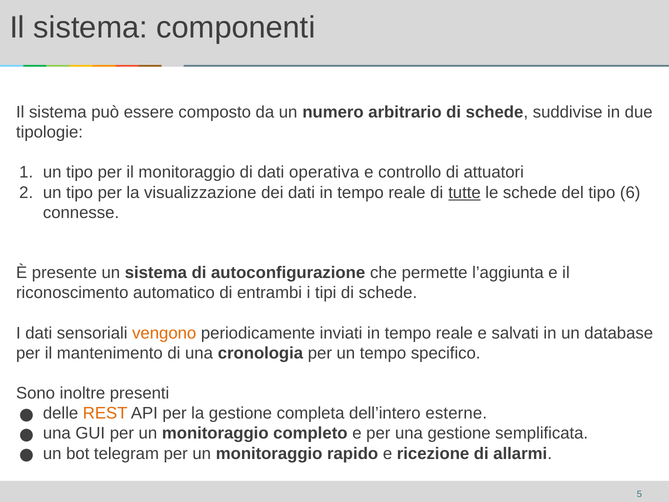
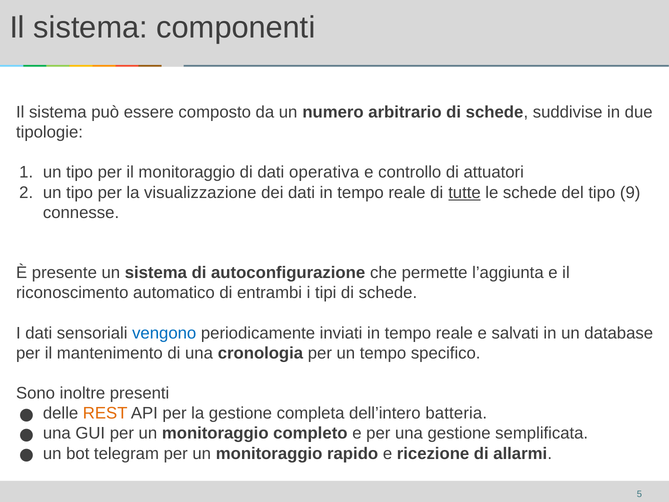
6: 6 -> 9 (630, 192)
vengono colour: orange -> blue (164, 333)
esterne: esterne -> batteria (456, 413)
